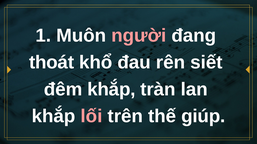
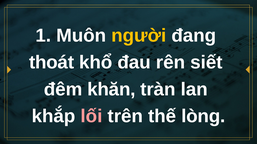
người colour: pink -> yellow (139, 36)
đêm khắp: khắp -> khăn (111, 90)
giúp: giúp -> lòng (203, 117)
